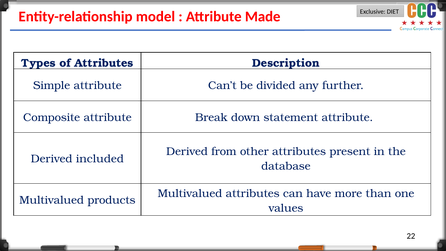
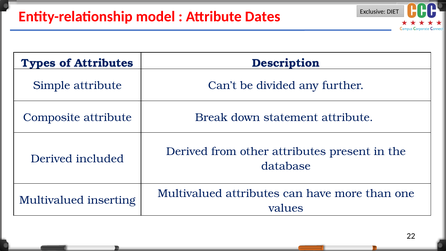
Made: Made -> Dates (263, 16)
products: products -> inserting (111, 200)
